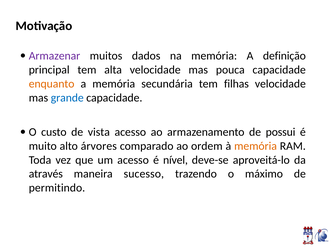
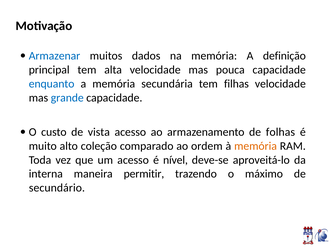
Armazenar colour: purple -> blue (54, 56)
enquanto colour: orange -> blue (52, 84)
possui: possui -> folhas (280, 132)
árvores: árvores -> coleção (99, 146)
através: através -> interna (46, 174)
sucesso: sucesso -> permitir (144, 174)
permitindo: permitindo -> secundário (57, 188)
